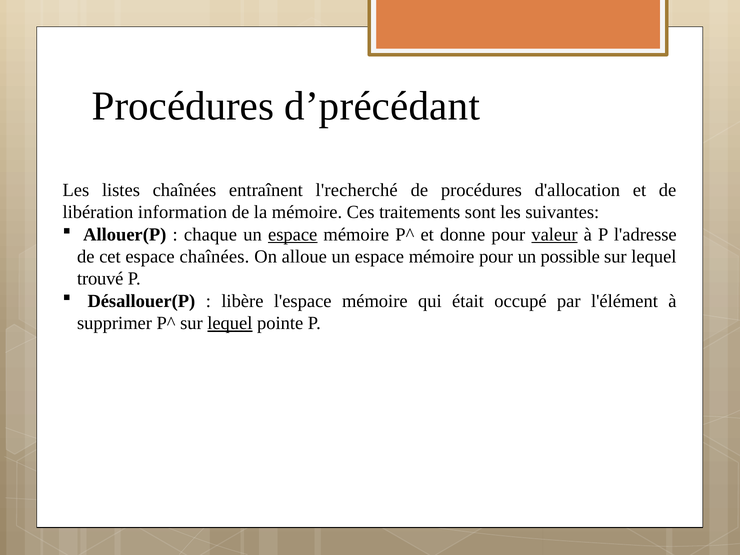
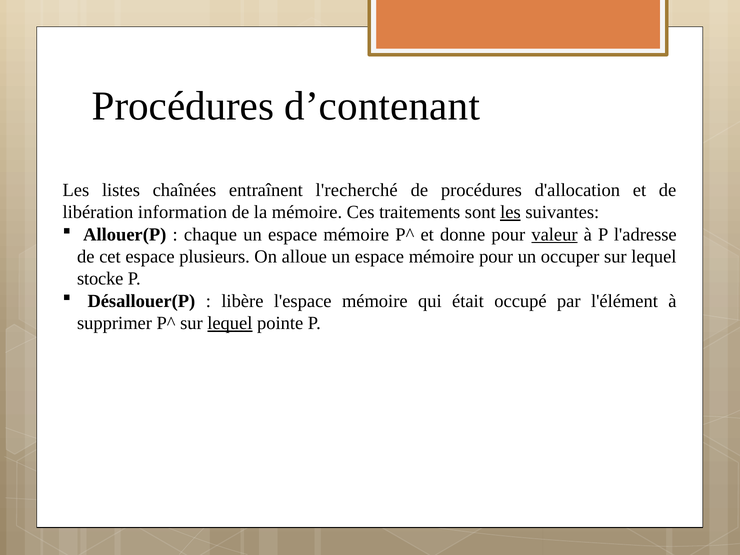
d’précédant: d’précédant -> d’contenant (382, 106)
les underline: none -> present (510, 212)
espace underline: present -> none (293, 234)
espace chaînées: chaînées -> plusieurs (215, 257)
possible: possible -> occuper (570, 257)
trouvé: trouvé -> stocke (100, 279)
